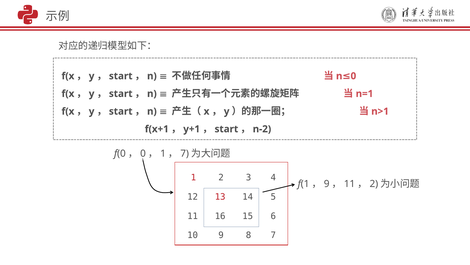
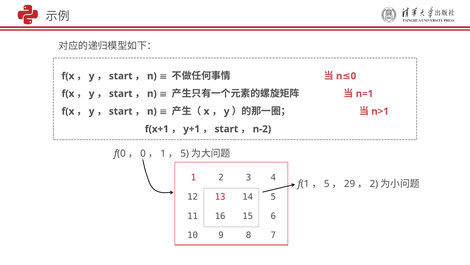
7: 7 -> 5 (185, 153)
9: 9 -> 5 (327, 183)
11: 11 -> 29 (350, 183)
